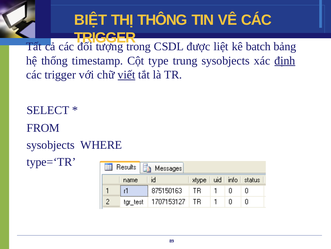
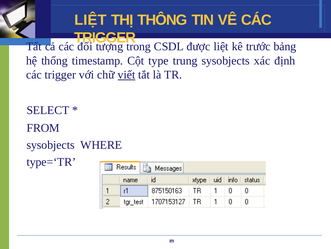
BIỆT: BIỆT -> LIỆT (90, 20)
batch: batch -> trước (258, 46)
định underline: present -> none (285, 60)
